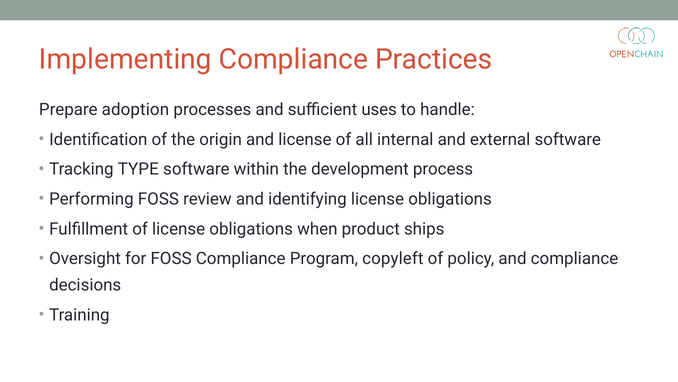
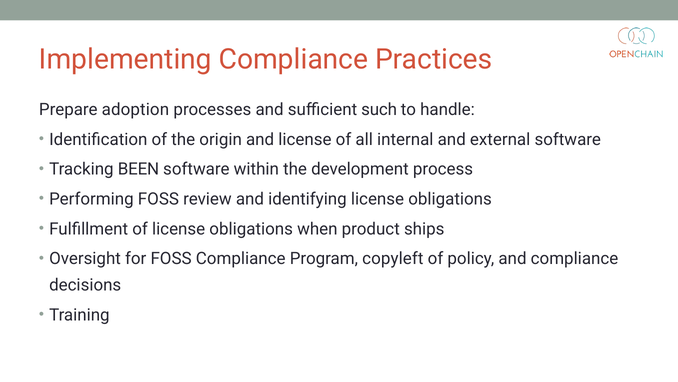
uses: uses -> such (379, 109)
TYPE: TYPE -> BEEN (138, 169)
